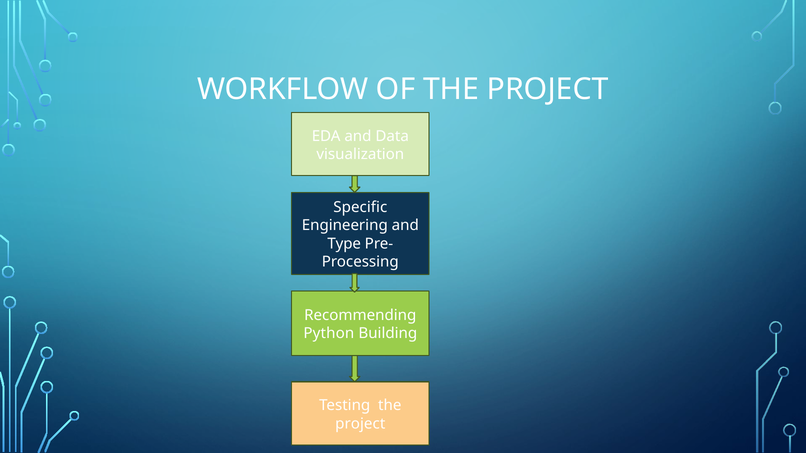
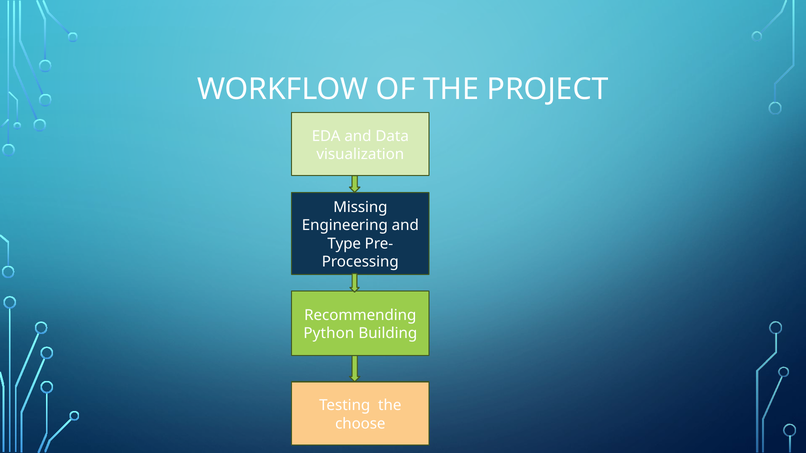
Specific: Specific -> Missing (360, 207)
project: project -> choose (360, 424)
